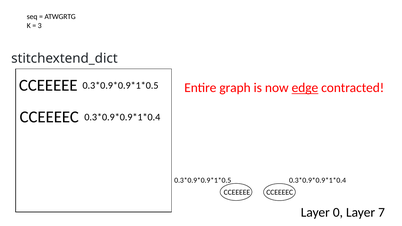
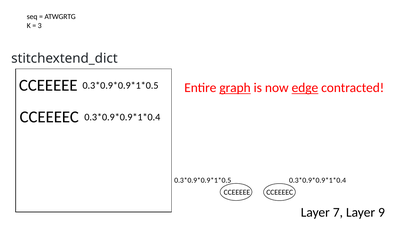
graph underline: none -> present (235, 88)
0: 0 -> 7 (338, 212)
7: 7 -> 9 (382, 212)
